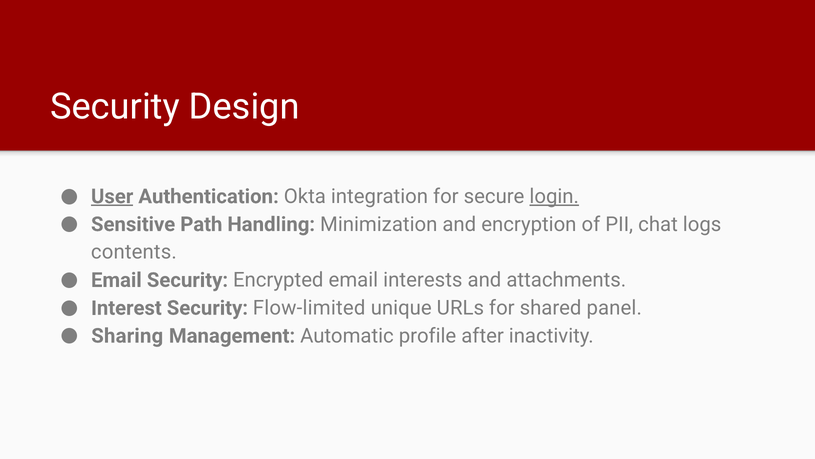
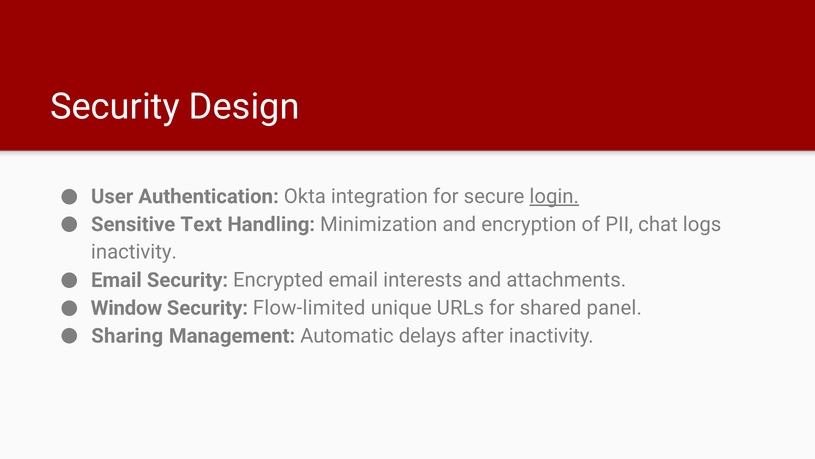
User underline: present -> none (112, 196)
Path: Path -> Text (201, 224)
contents: contents -> inactivity (134, 252)
Interest: Interest -> Window (126, 308)
profile: profile -> delays (428, 336)
